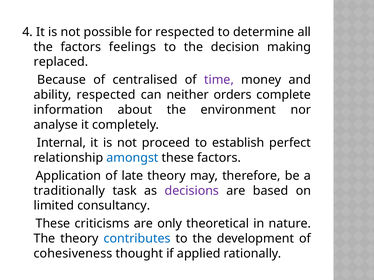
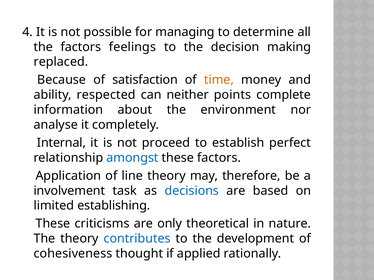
for respected: respected -> managing (185, 32)
centralised: centralised -> satisfaction (145, 80)
time colour: purple -> orange (219, 80)
orders: orders -> points (233, 95)
late: late -> line (132, 176)
traditionally: traditionally -> involvement (69, 191)
decisions colour: purple -> blue (192, 191)
consultancy: consultancy -> establishing (114, 206)
